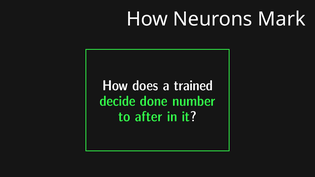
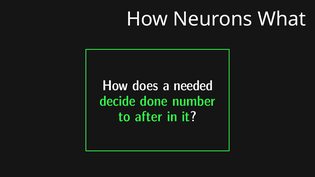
Mark: Mark -> What (282, 19)
trained: trained -> needed (193, 86)
